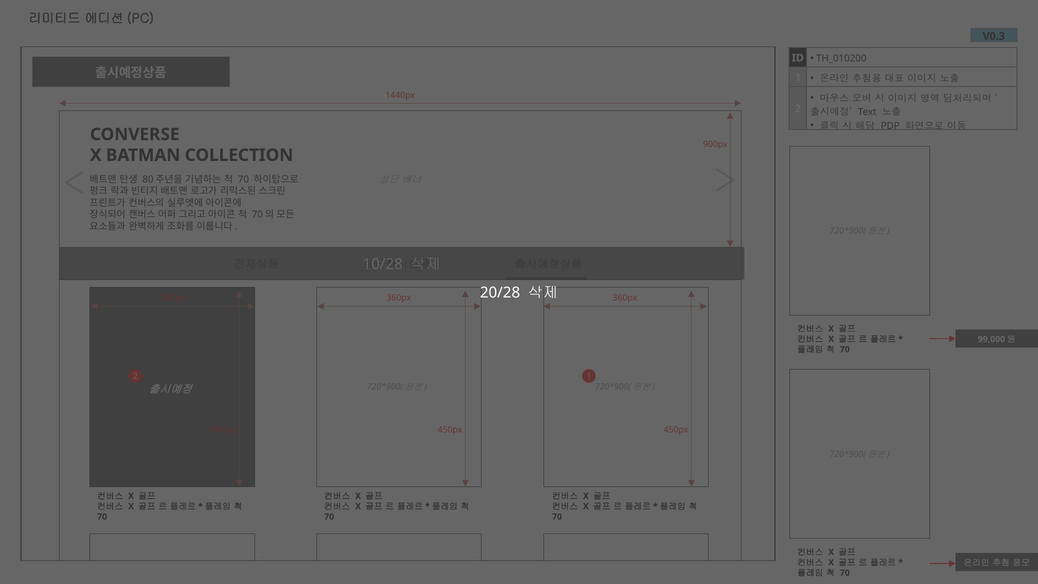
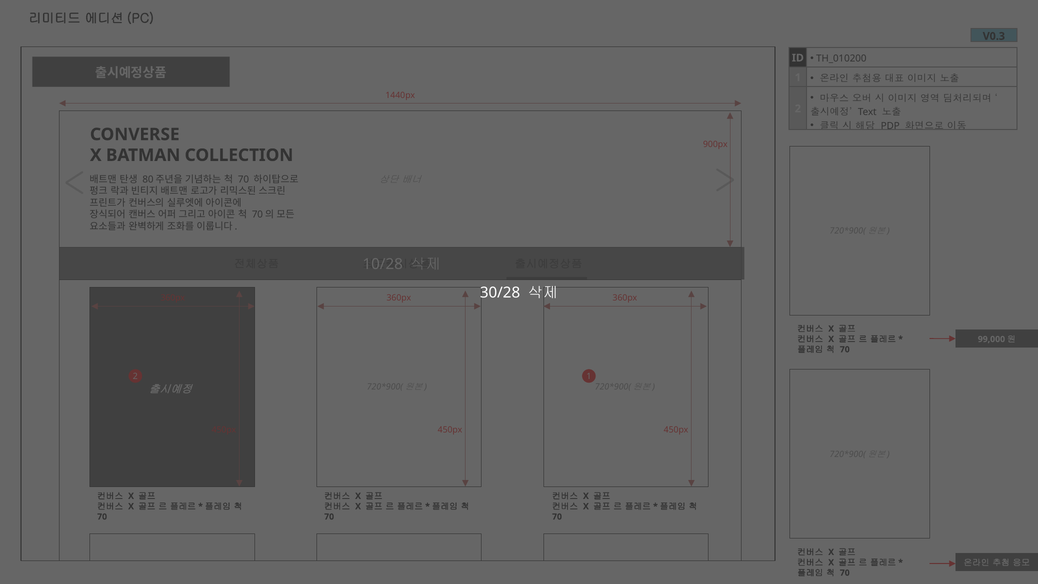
20/28: 20/28 -> 30/28 (500, 293)
